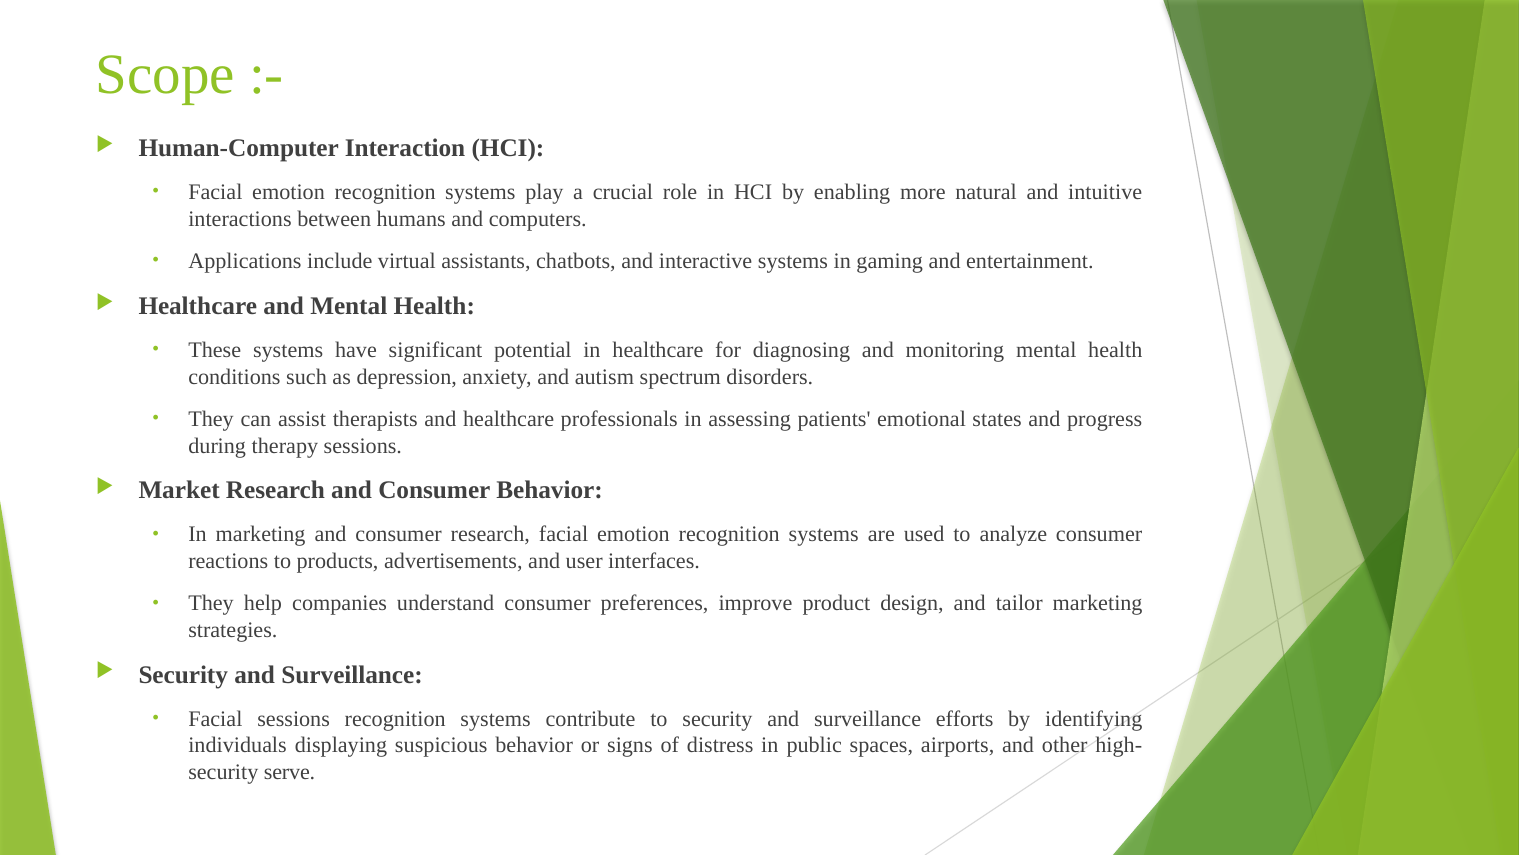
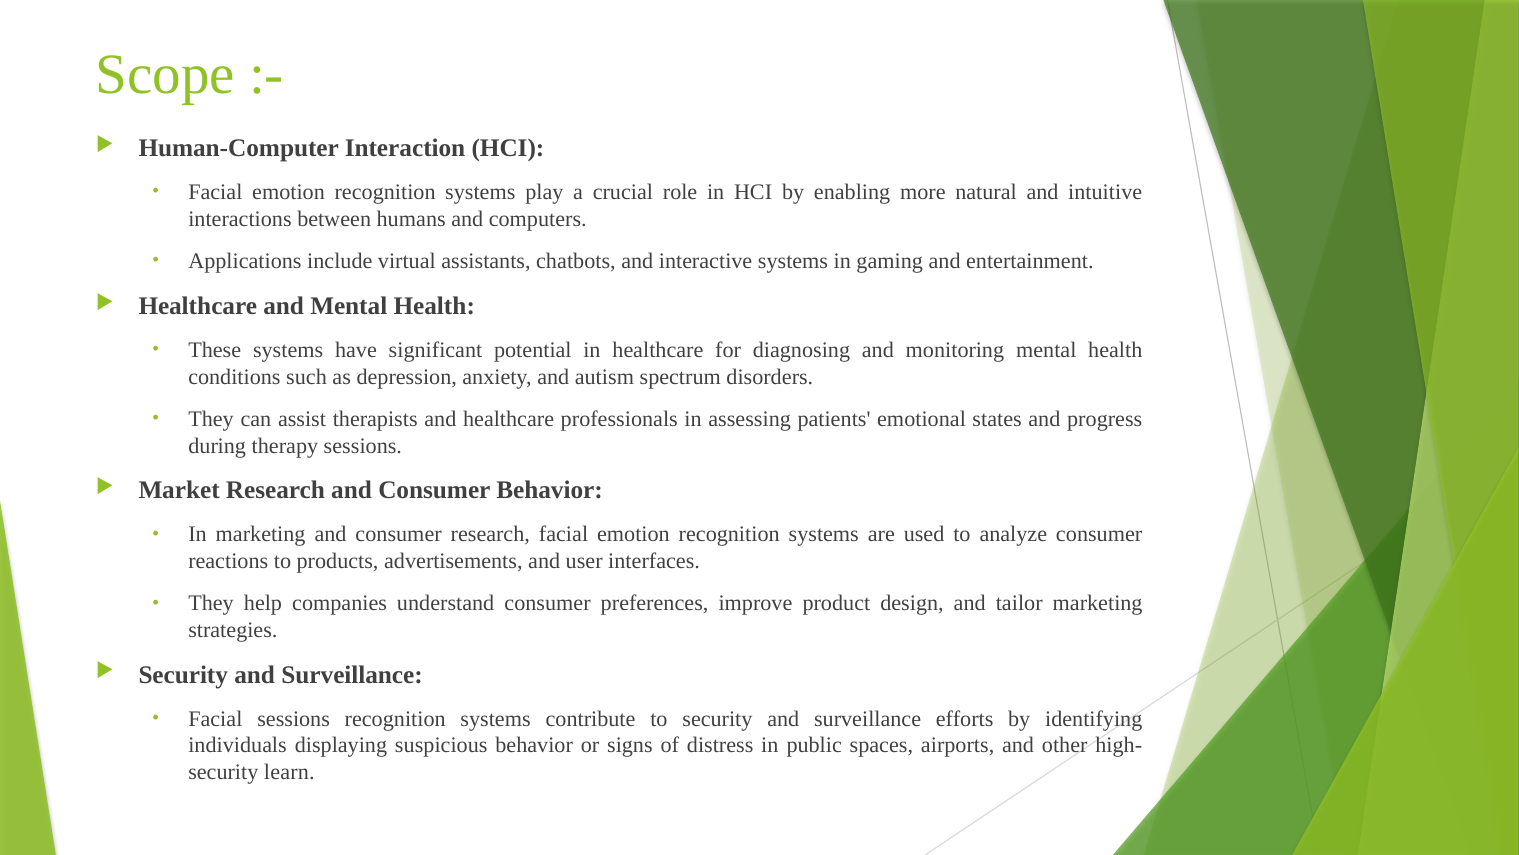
serve: serve -> learn (289, 772)
